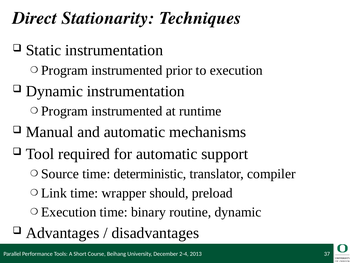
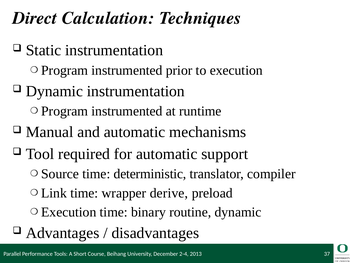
Stationarity: Stationarity -> Calculation (108, 18)
should: should -> derive (169, 193)
